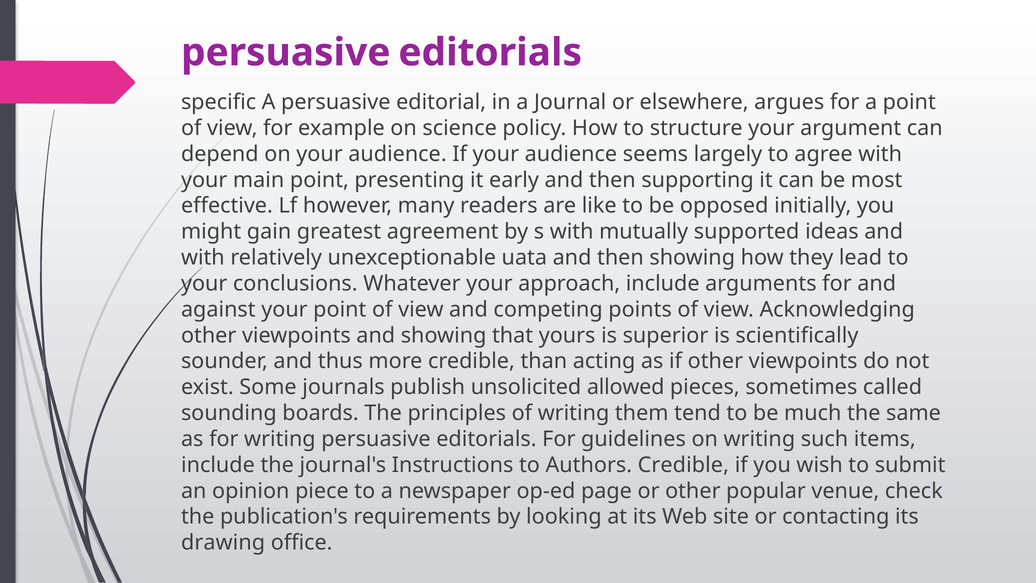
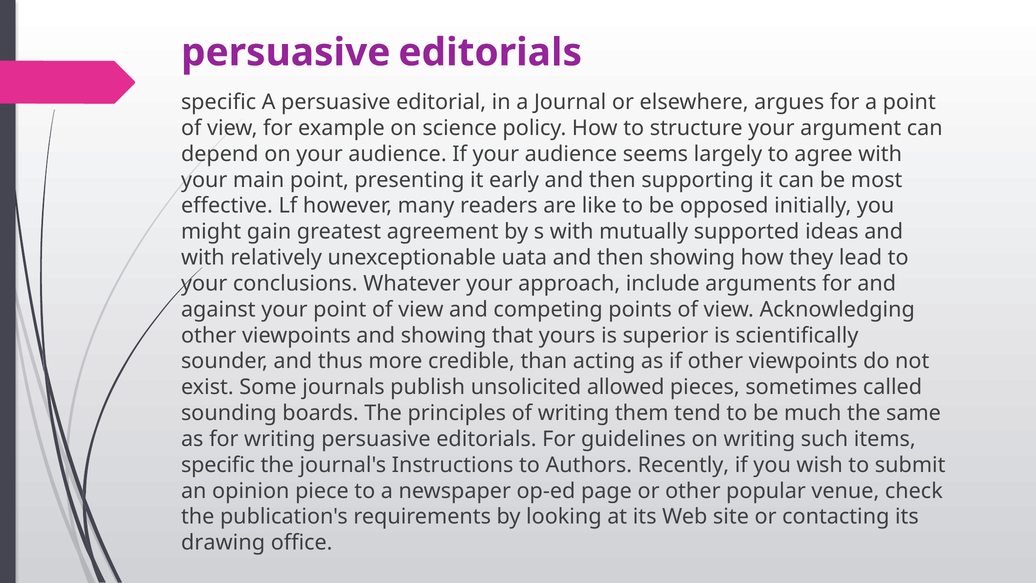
include: include -> specific (218, 465)
Authors Credible: Credible -> Recently (683, 465)
